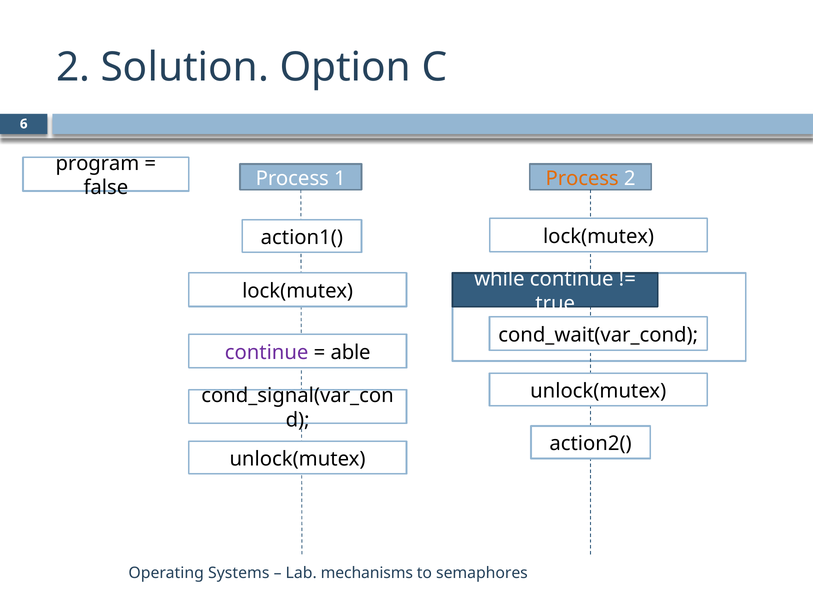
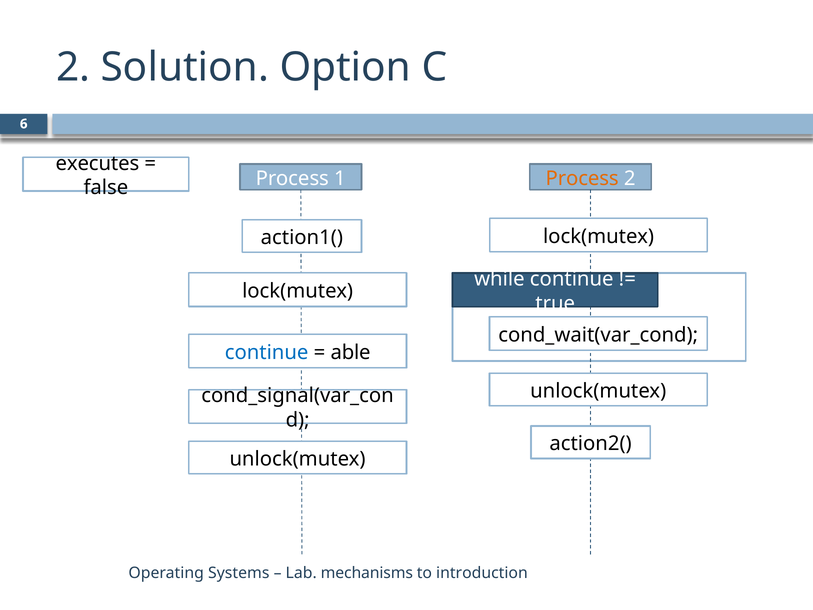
program: program -> executes (97, 163)
continue colour: purple -> blue (267, 352)
semaphores: semaphores -> introduction (482, 573)
